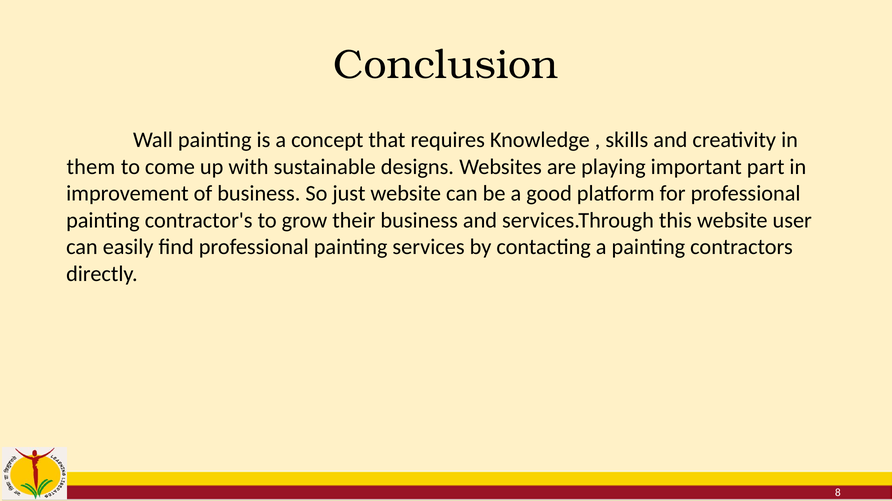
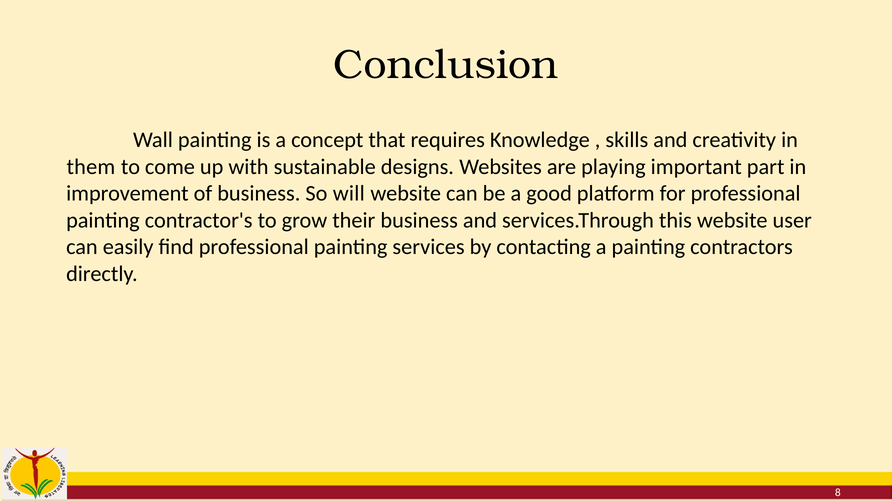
just: just -> will (349, 194)
